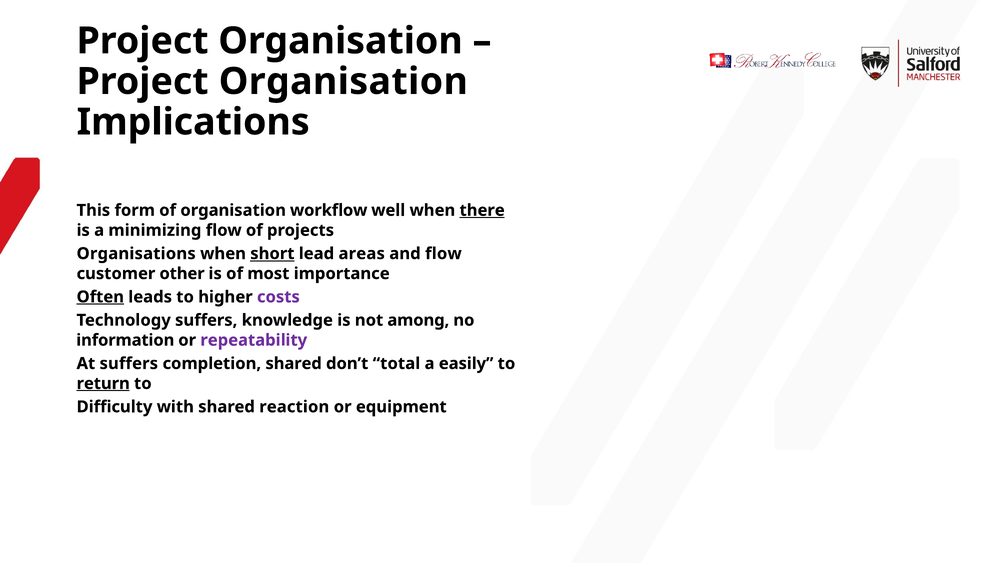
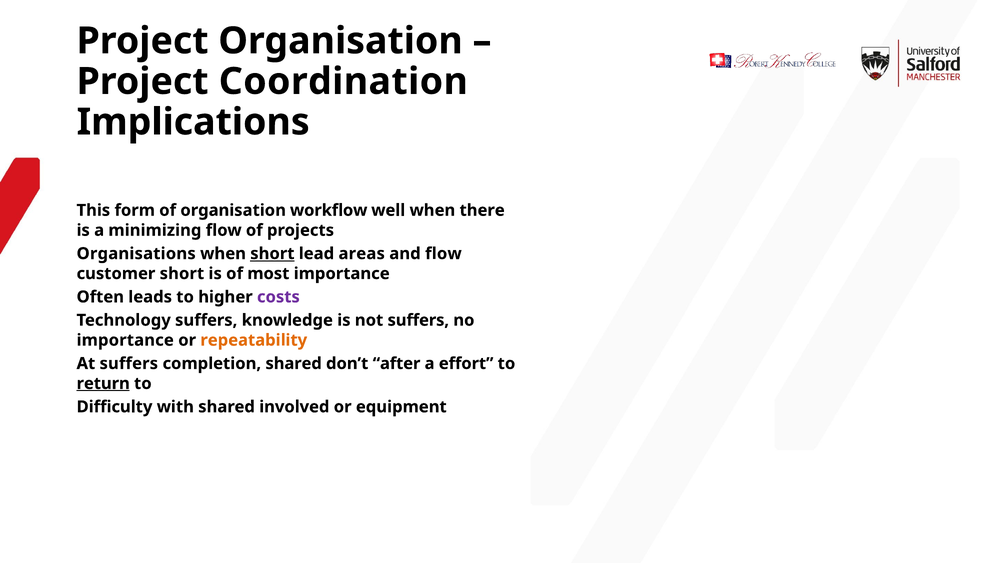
Organisation: Organisation -> Coordination (343, 82)
there underline: present -> none (482, 210)
customer other: other -> short (182, 274)
Often underline: present -> none (100, 297)
not among: among -> suffers (418, 320)
information: information -> importance (125, 340)
repeatability colour: purple -> orange (254, 340)
total: total -> after (397, 364)
easily: easily -> effort (466, 364)
reaction: reaction -> involved (294, 407)
